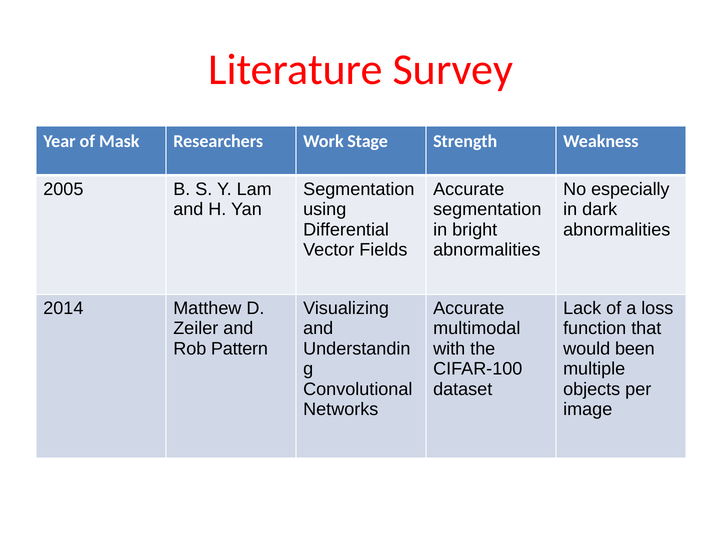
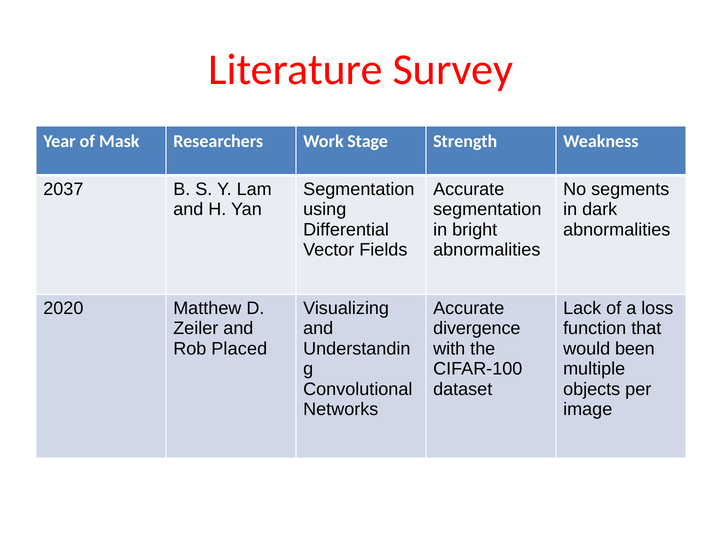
2005: 2005 -> 2037 (63, 190)
especially: especially -> segments (630, 190)
2014: 2014 -> 2020 (63, 309)
multimodal: multimodal -> divergence (477, 329)
Pattern: Pattern -> Placed (239, 349)
